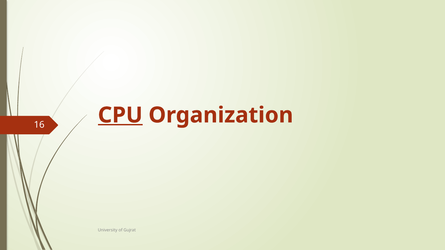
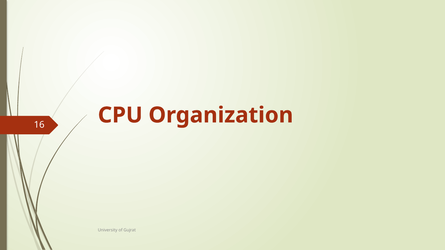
CPU underline: present -> none (120, 115)
